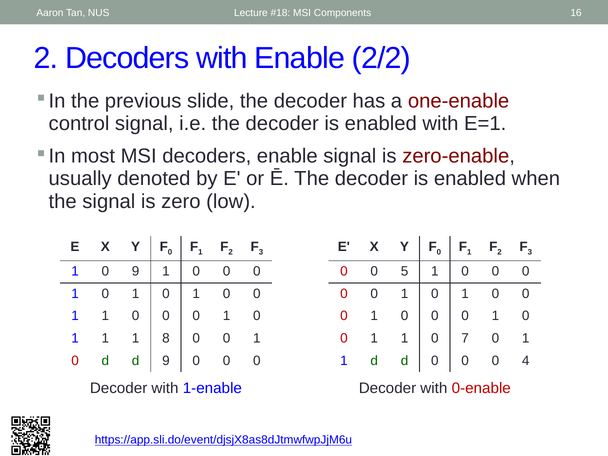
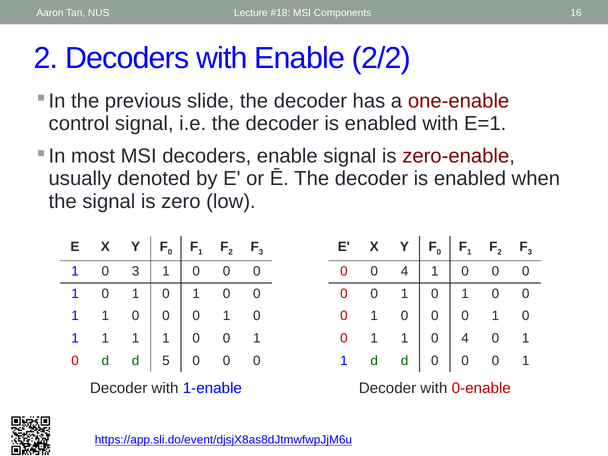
0 9: 9 -> 3 (136, 271)
0 0 5: 5 -> 4 (405, 271)
1 1 1 8: 8 -> 1 (166, 338)
1 0 7: 7 -> 4 (465, 338)
d 9: 9 -> 5 (166, 361)
4: 4 -> 1 (526, 361)
